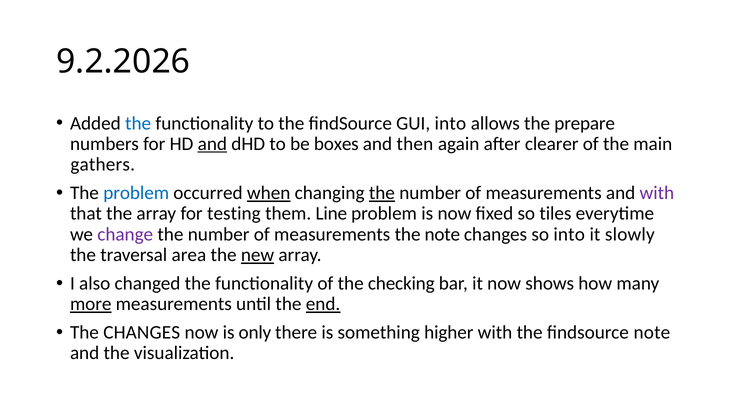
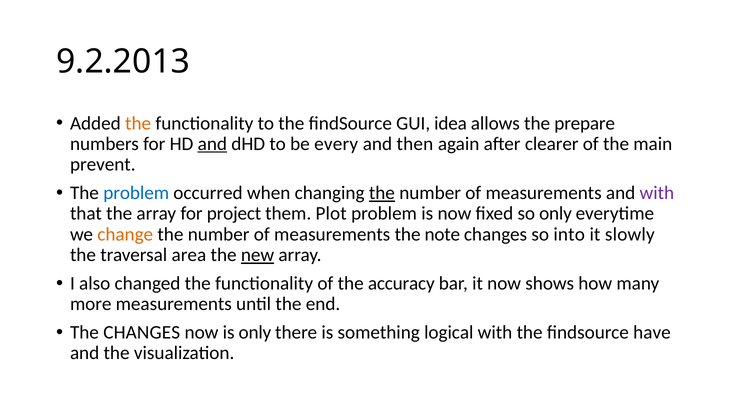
9.2.2026: 9.2.2026 -> 9.2.2013 (123, 62)
the colour: blue -> orange (138, 123)
GUI into: into -> idea (451, 123)
boxes: boxes -> every (336, 144)
gathers: gathers -> prevent (103, 165)
when underline: present -> none (269, 193)
testing: testing -> project (234, 214)
Line: Line -> Plot (331, 214)
so tiles: tiles -> only (555, 214)
change colour: purple -> orange (125, 235)
checking: checking -> accuracy (401, 284)
more underline: present -> none (91, 304)
end underline: present -> none (323, 304)
higher: higher -> logical (449, 333)
findsource note: note -> have (652, 333)
